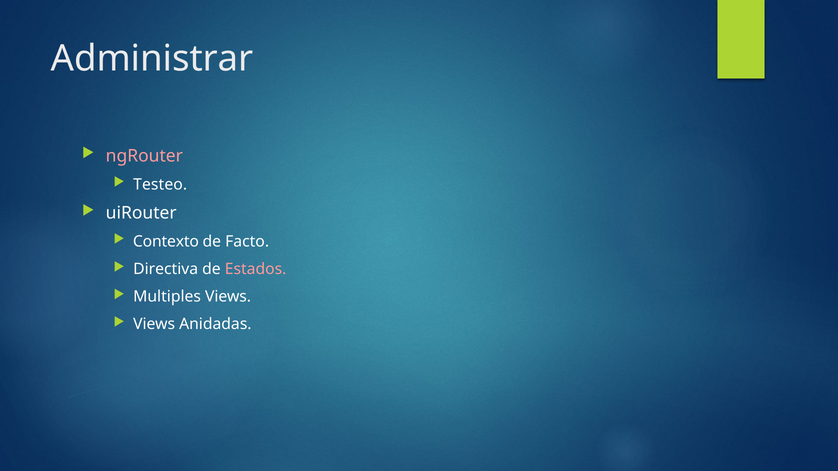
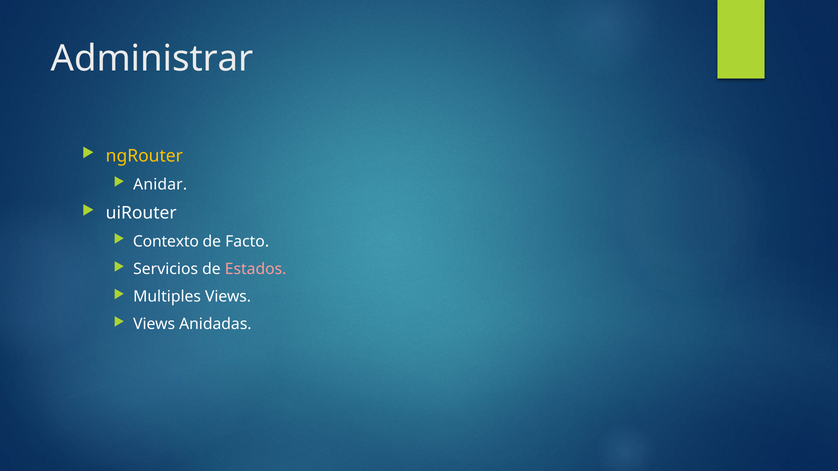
ngRouter colour: pink -> yellow (144, 156)
Testeo: Testeo -> Anidar (160, 184)
Directiva: Directiva -> Servicios (166, 269)
